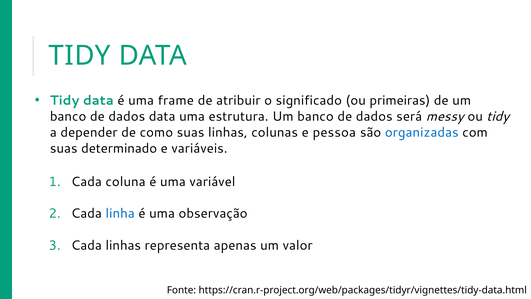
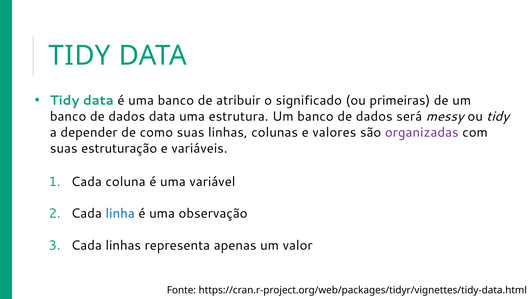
uma frame: frame -> banco (176, 100)
pessoa: pessoa -> valores (334, 132)
organizadas colour: blue -> purple (422, 132)
determinado: determinado -> estruturação (119, 148)
